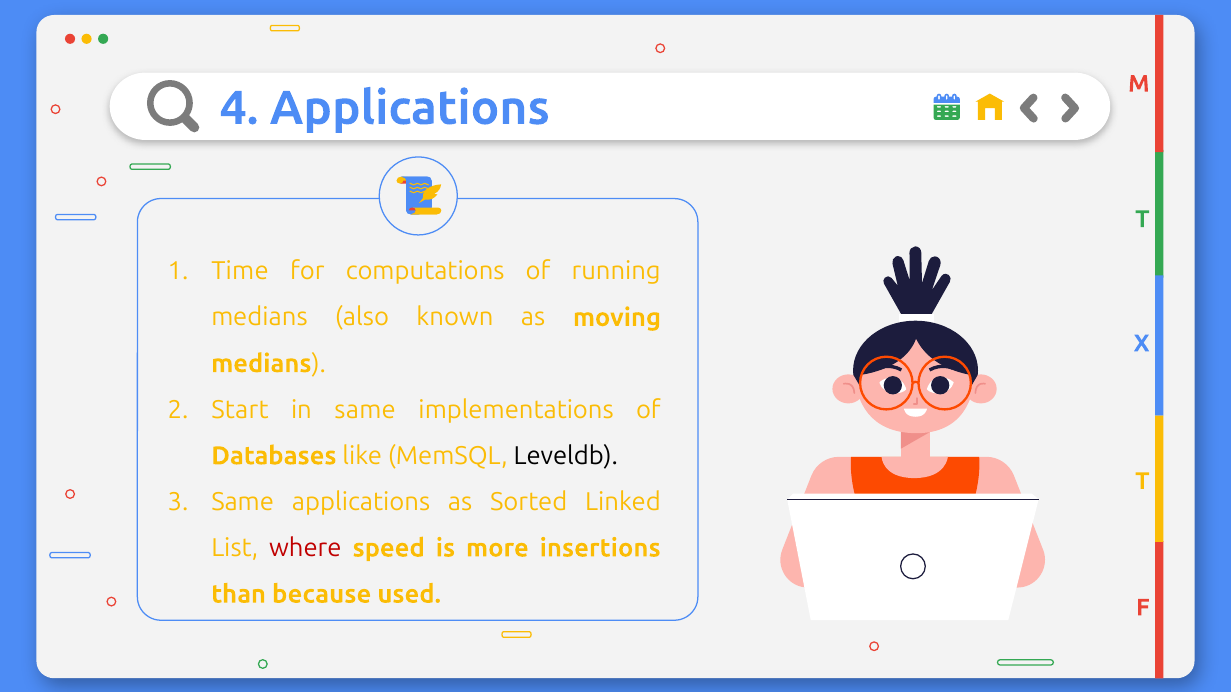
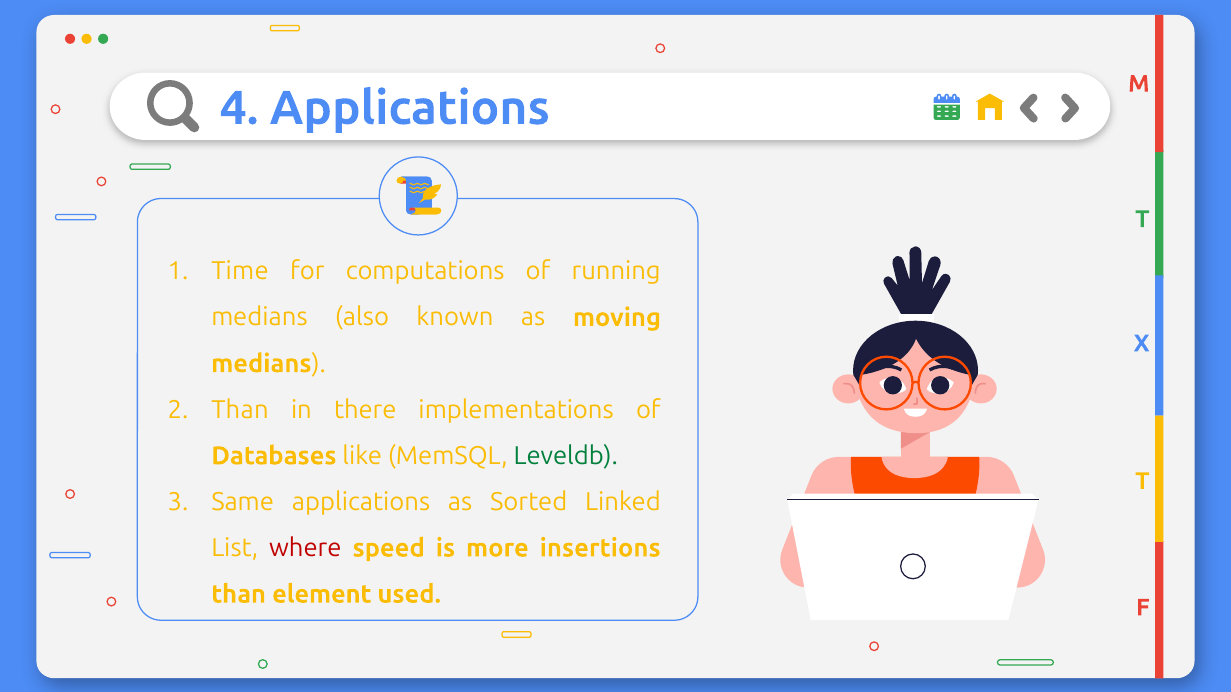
Start: Start -> Than (240, 410)
in same: same -> there (365, 410)
Leveldb colour: black -> green (566, 456)
because: because -> element (322, 595)
